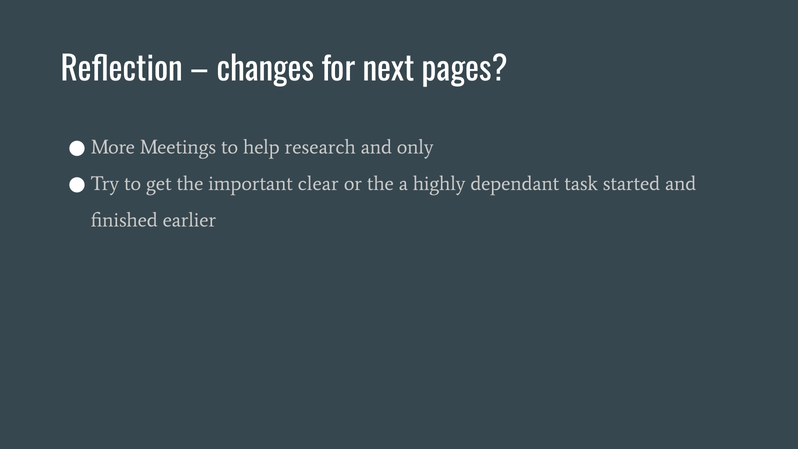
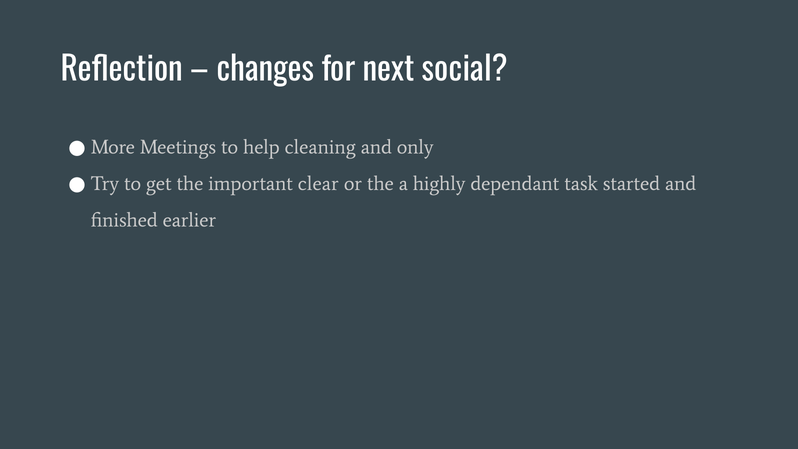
pages: pages -> social (465, 70)
research: research -> cleaning (320, 147)
